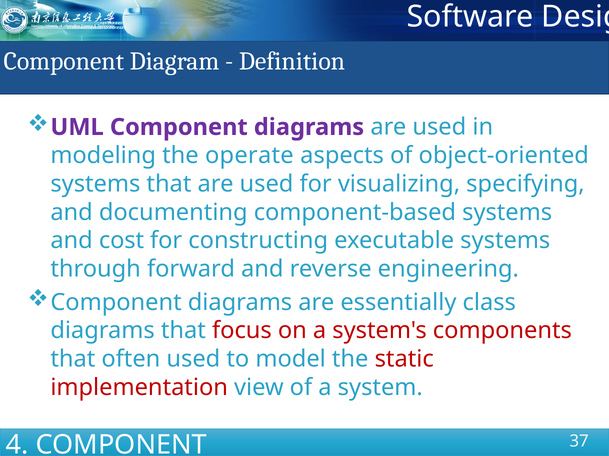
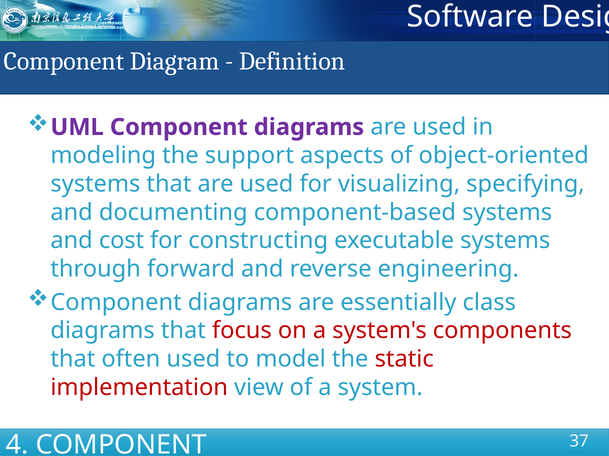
operate: operate -> support (249, 156)
